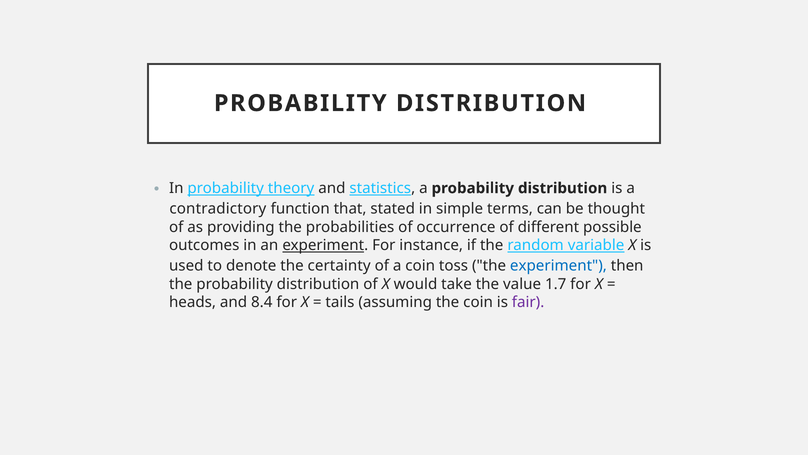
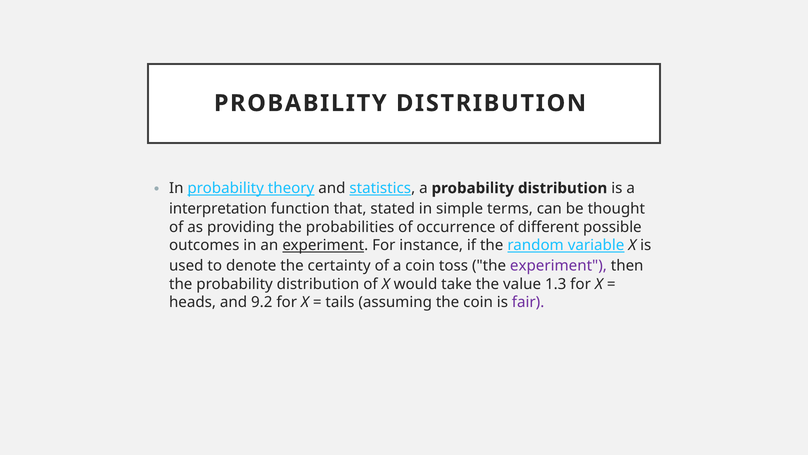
contradictory: contradictory -> interpretation (218, 209)
experiment colour: blue -> purple (558, 266)
1.7: 1.7 -> 1.3 (556, 284)
8.4: 8.4 -> 9.2 (262, 302)
